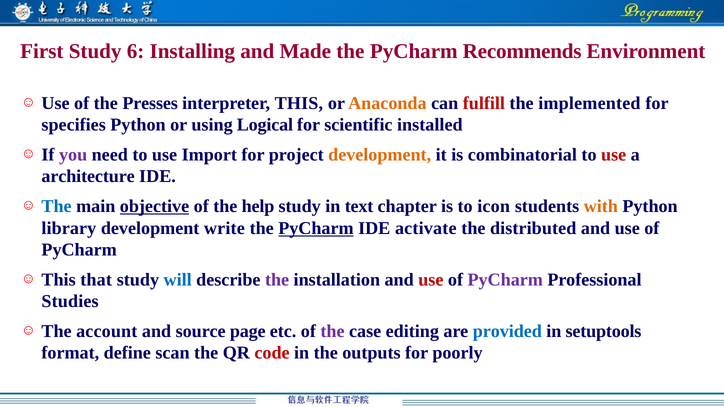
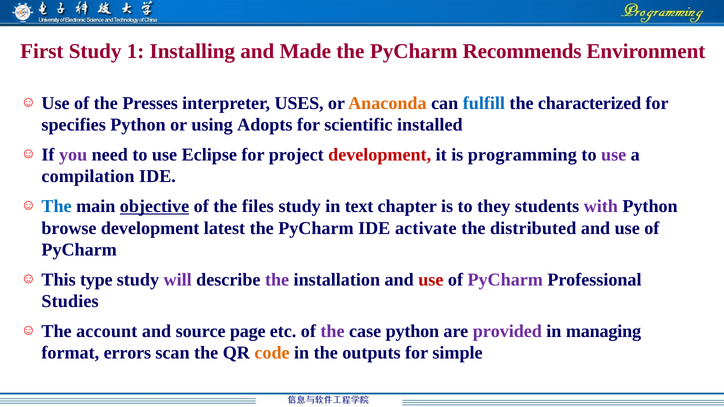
6: 6 -> 1 (136, 51)
interpreter THIS: THIS -> USES (299, 103)
fulfill colour: red -> blue (484, 103)
implemented: implemented -> characterized (590, 103)
Logical: Logical -> Adopts (265, 125)
Import: Import -> Eclipse (209, 155)
development colour: orange -> red (380, 155)
combinatorial: combinatorial -> programming (522, 155)
use colour: red -> purple (614, 155)
architecture: architecture -> compilation (88, 177)
help: help -> files (258, 206)
icon: icon -> they (494, 206)
with colour: orange -> purple (601, 206)
library: library -> browse (69, 228)
write: write -> latest (224, 228)
PyCharm underline: present -> none (316, 228)
that: that -> type (96, 280)
will colour: blue -> purple (178, 280)
case editing: editing -> python (412, 331)
provided colour: blue -> purple (507, 331)
setuptools: setuptools -> managing (604, 331)
define: define -> errors (127, 353)
code colour: red -> orange (272, 353)
poorly: poorly -> simple (458, 353)
